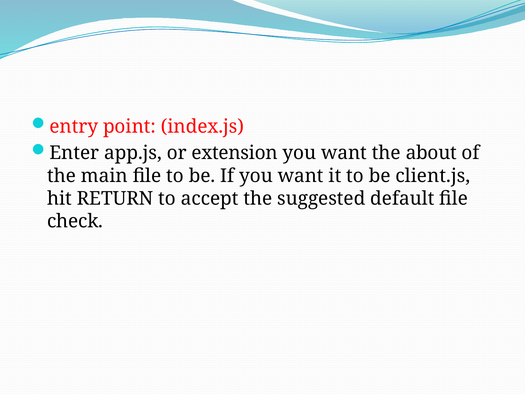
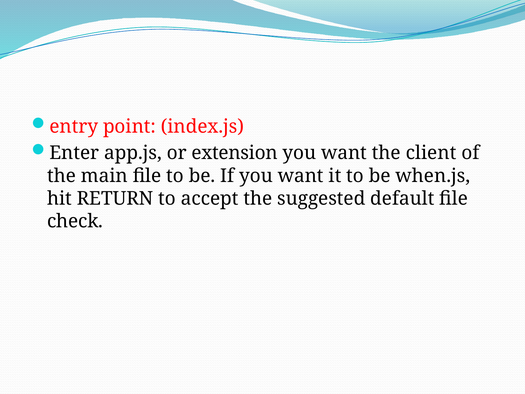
about: about -> client (431, 153)
client.js: client.js -> when.js (433, 176)
